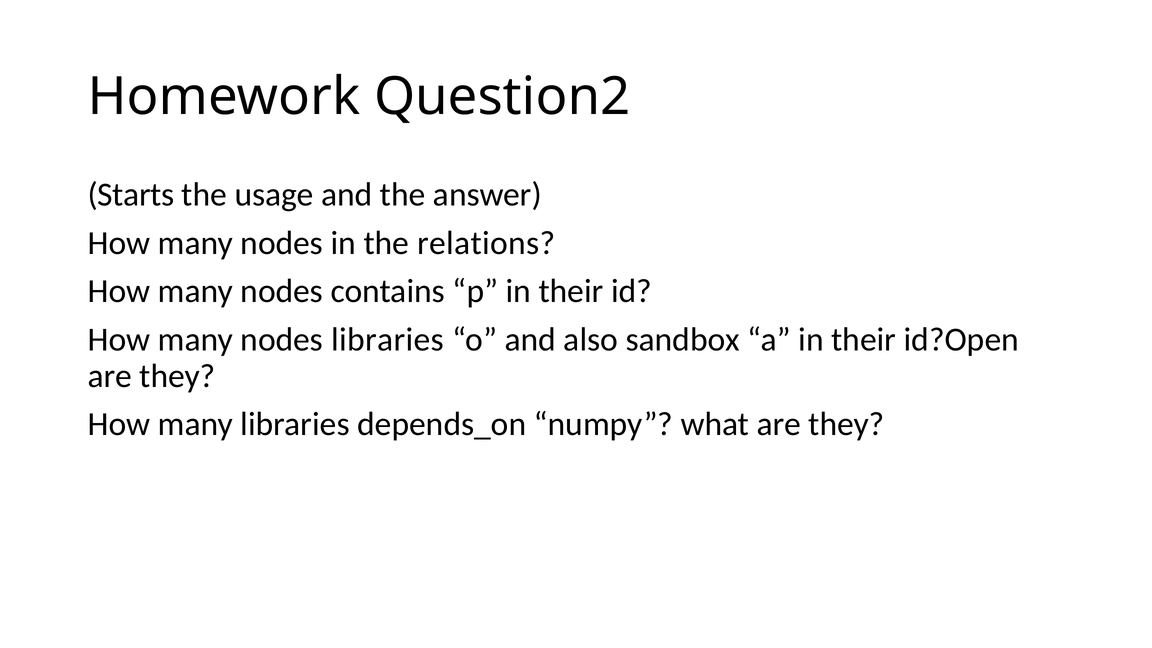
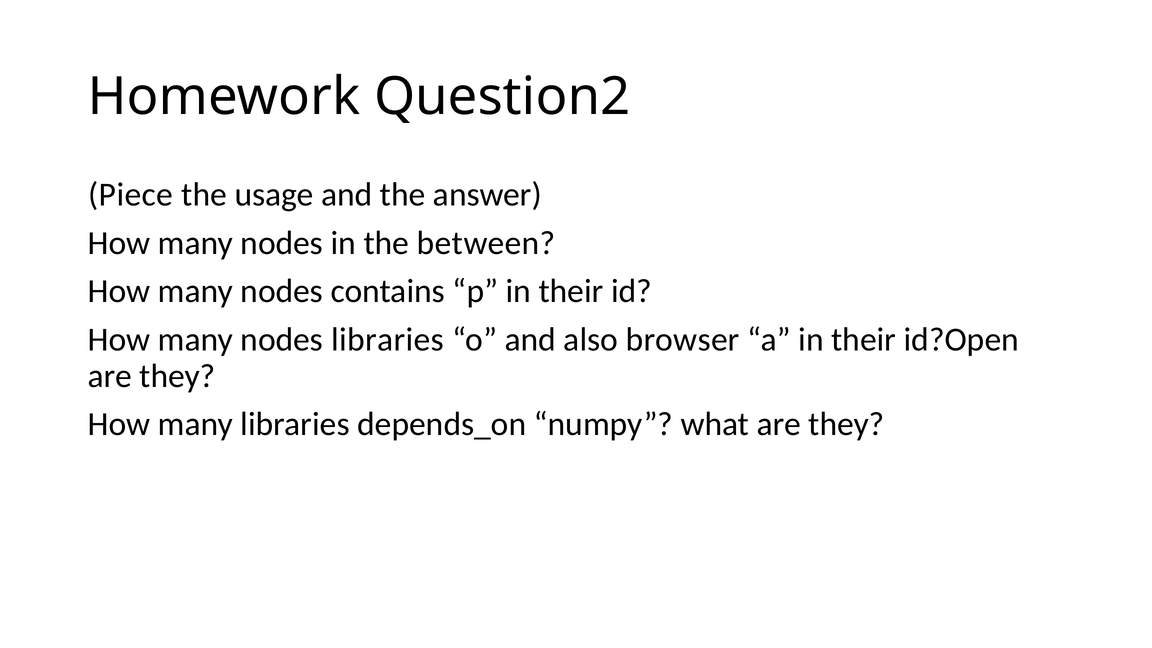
Starts: Starts -> Piece (131, 195)
relations: relations -> between (486, 243)
sandbox: sandbox -> browser (683, 340)
